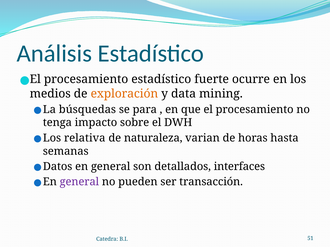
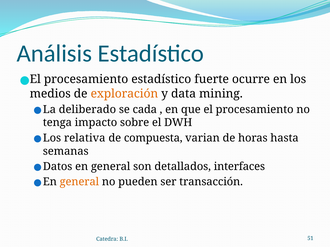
búsquedas: búsquedas -> deliberado (87, 110)
para: para -> cada (145, 110)
naturaleza: naturaleza -> compuesta (153, 138)
general colour: purple -> orange (79, 182)
